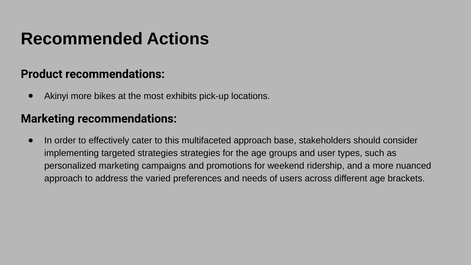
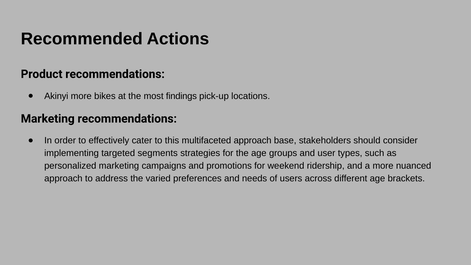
exhibits: exhibits -> findings (181, 96)
targeted strategies: strategies -> segments (158, 153)
